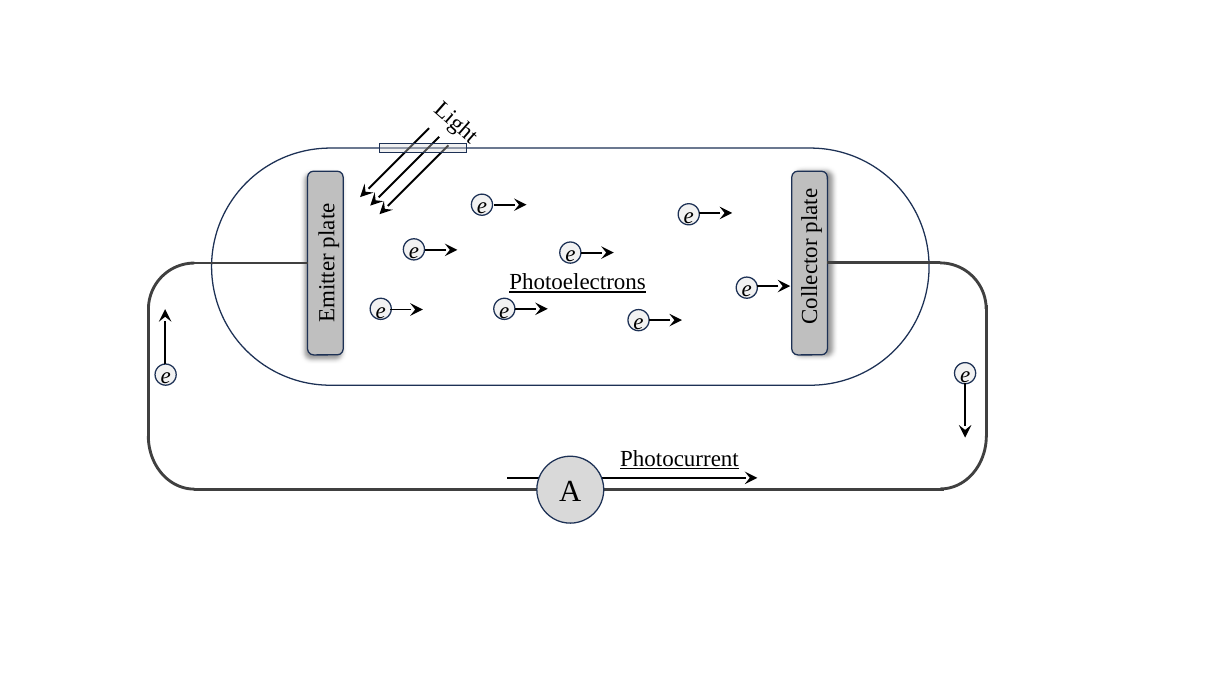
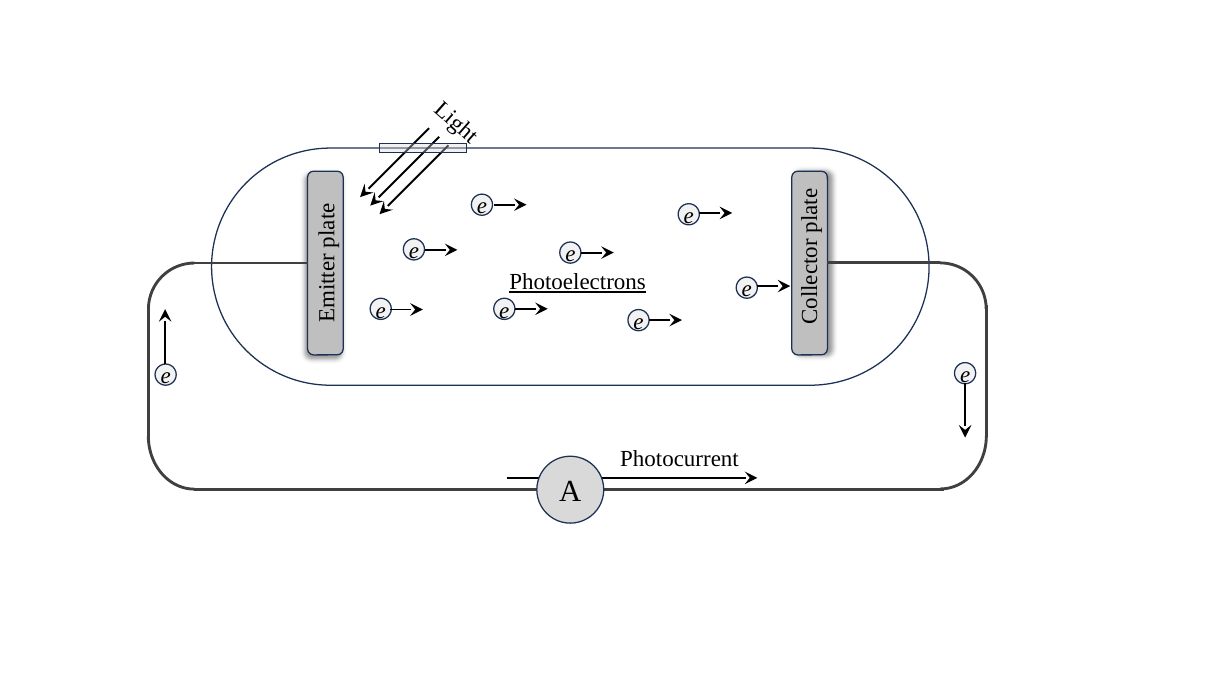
Photocurrent underline: present -> none (680, 459)
